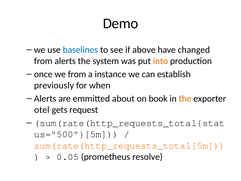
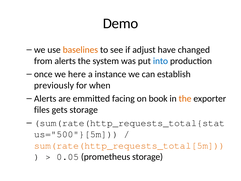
baselines colour: blue -> orange (80, 50)
above: above -> adjust (144, 50)
into colour: orange -> blue (160, 61)
we from: from -> here (77, 74)
about: about -> facing (123, 98)
otel: otel -> files (42, 110)
gets request: request -> storage (84, 110)
prometheus resolve: resolve -> storage (148, 157)
